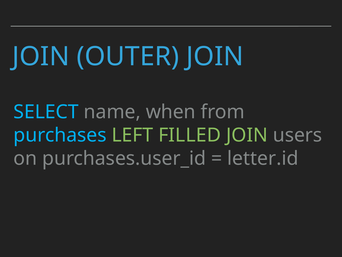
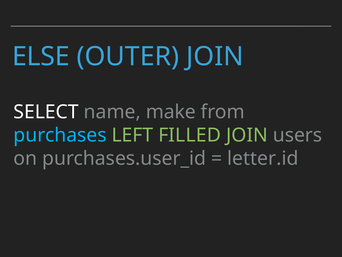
JOIN: JOIN -> ELSE (41, 56)
SELECT colour: light blue -> white (46, 112)
when: when -> make (171, 112)
